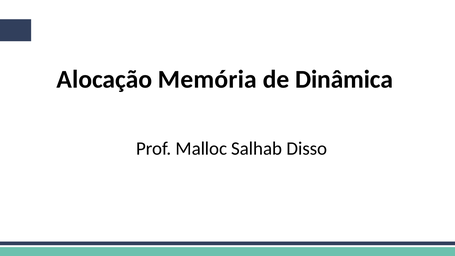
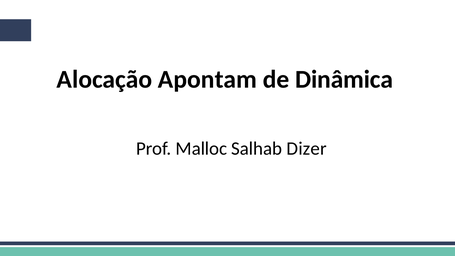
Memória: Memória -> Apontam (207, 79)
Disso: Disso -> Dizer (307, 148)
